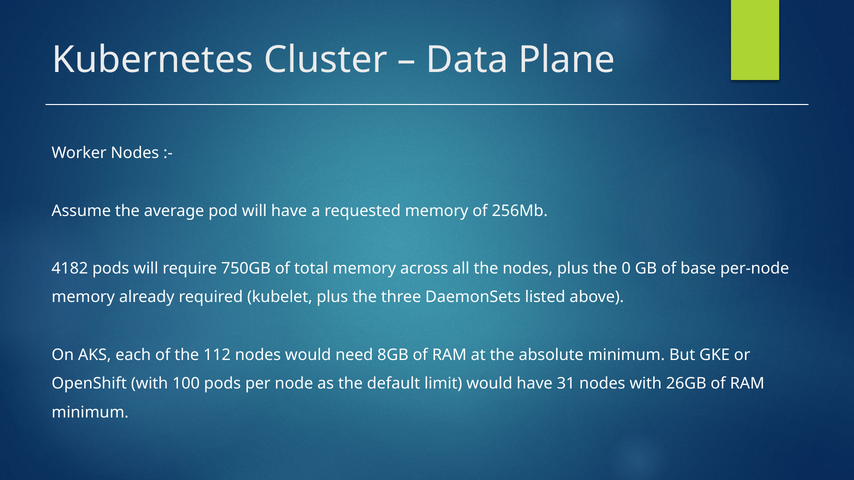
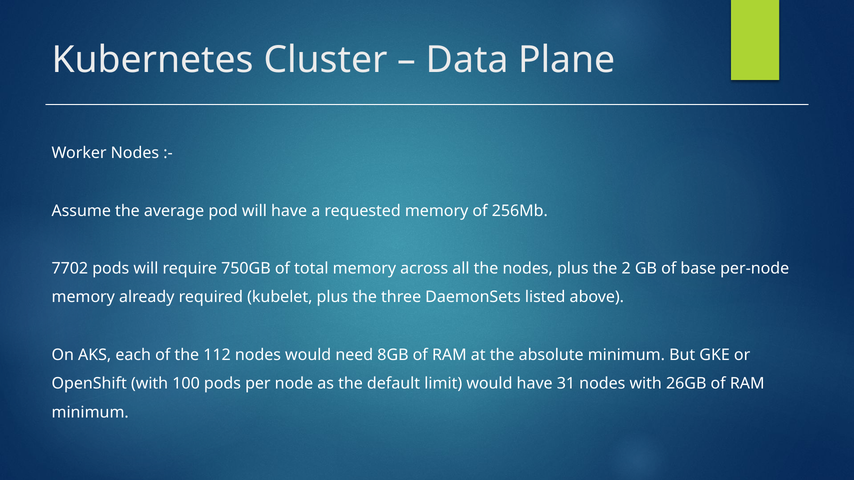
4182: 4182 -> 7702 (70, 269)
0: 0 -> 2 (626, 269)
